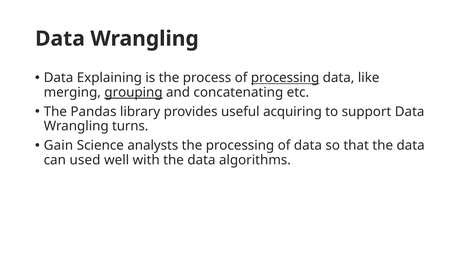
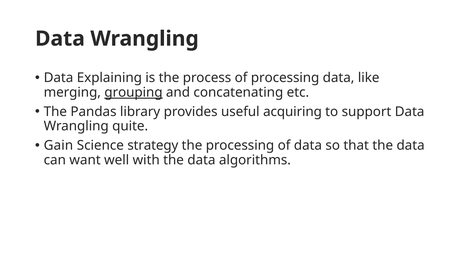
processing underline: present -> none (285, 78)
turns: turns -> quite (130, 126)
analysts: analysts -> strategy (153, 145)
used: used -> want (85, 160)
